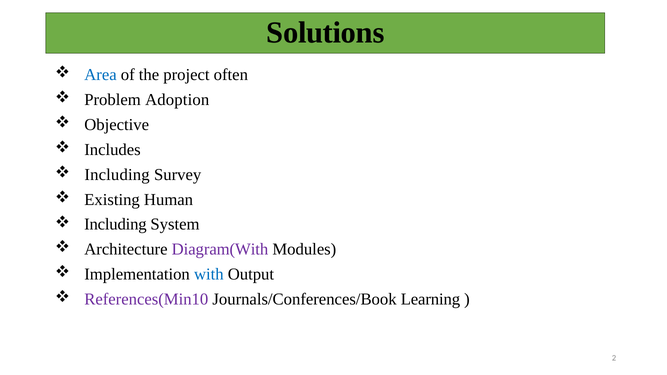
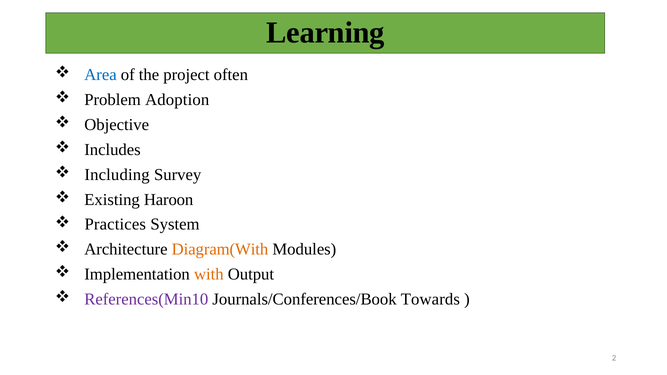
Solutions: Solutions -> Learning (325, 33)
Human: Human -> Haroon (169, 200)
Including: Including -> Practices (115, 225)
Diagram(With colour: purple -> orange (220, 250)
with colour: blue -> orange (209, 274)
Learning: Learning -> Towards (430, 299)
